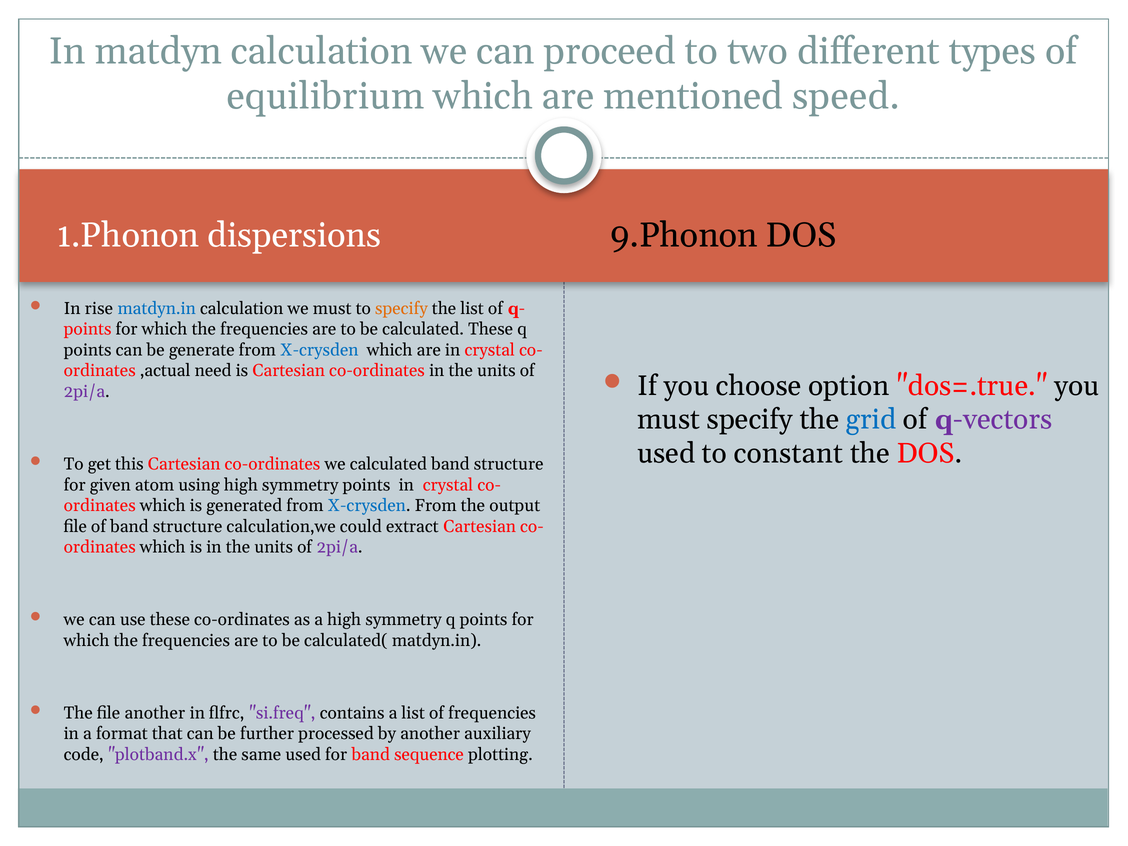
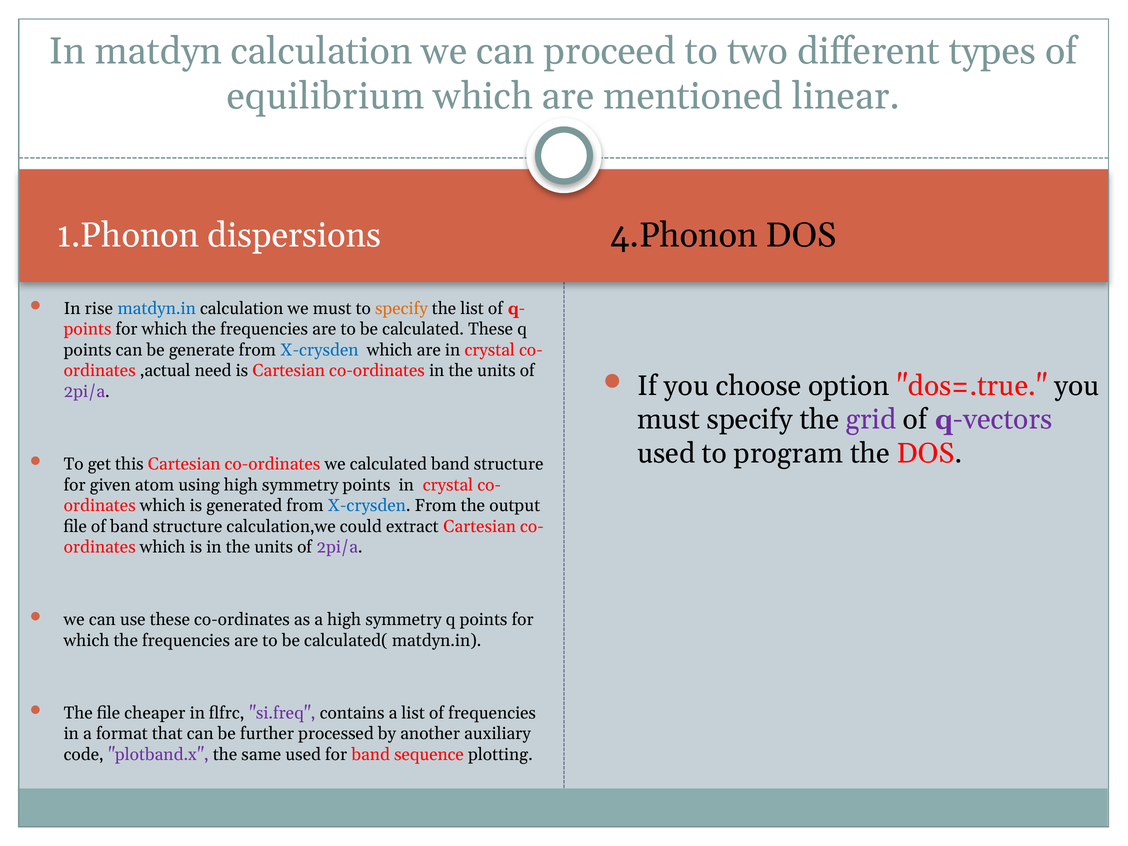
speed: speed -> linear (846, 96)
9.Phonon: 9.Phonon -> 4.Phonon (684, 235)
grid colour: blue -> purple (871, 420)
constant: constant -> program (788, 453)
file another: another -> cheaper (155, 713)
